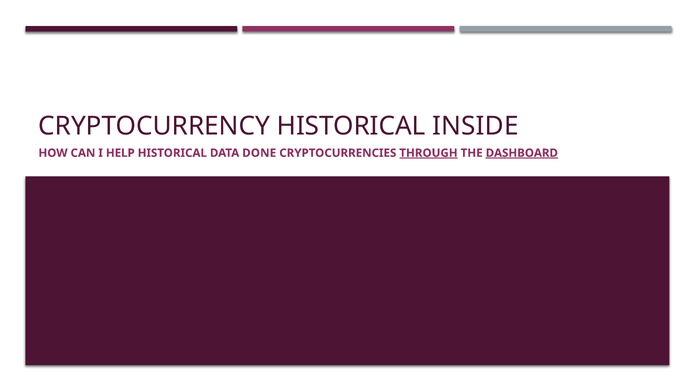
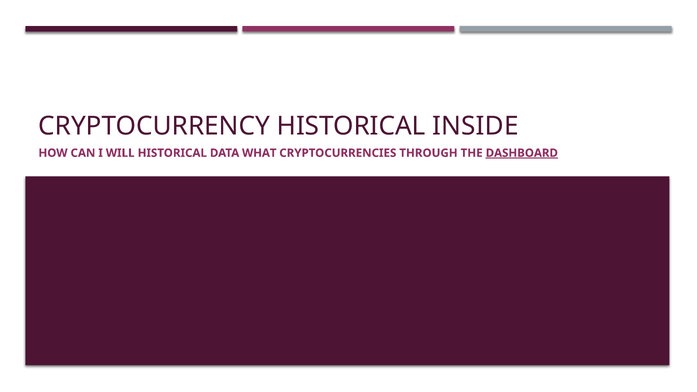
HELP: HELP -> WILL (120, 153)
DONE: DONE -> WHAT (259, 153)
THROUGH underline: present -> none (428, 153)
